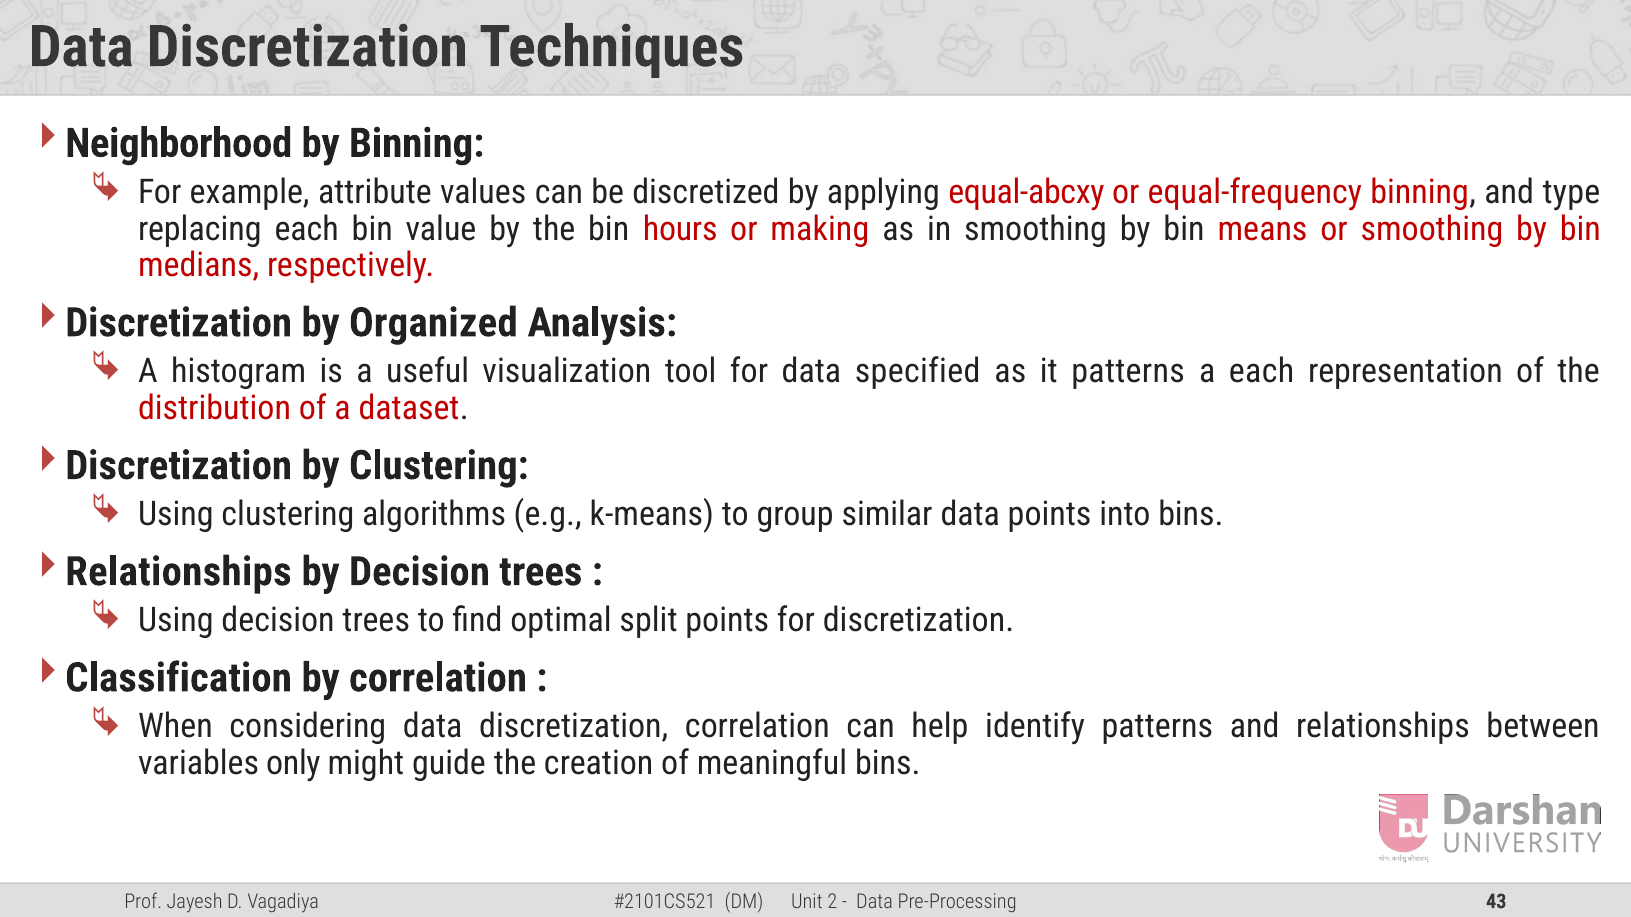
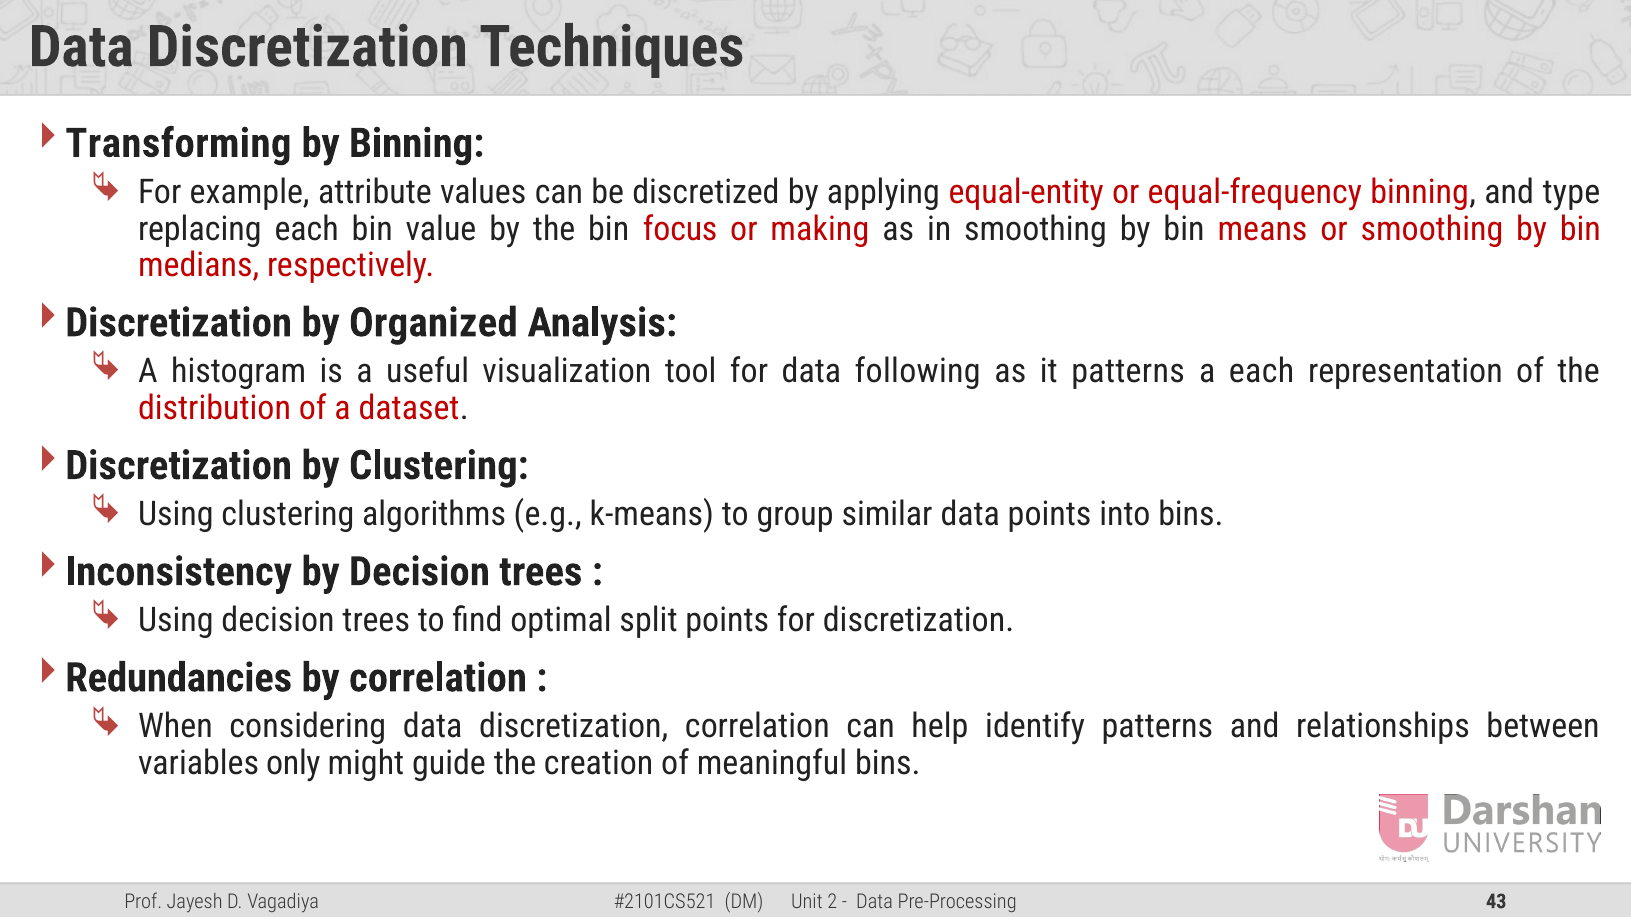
Neighborhood: Neighborhood -> Transforming (178, 143)
equal-abcxy: equal-abcxy -> equal-entity (1026, 192)
hours: hours -> focus (680, 229)
specified: specified -> following (918, 372)
Relationships: Relationships -> Inconsistency (179, 572)
Classification: Classification -> Redundancies (179, 678)
